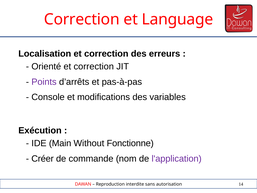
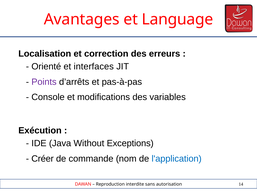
Correction: Correction -> Avantages (82, 19)
correction: correction -> interfaces (94, 66)
Main: Main -> Java (60, 143)
Fonctionne: Fonctionne -> Exceptions (130, 143)
l'application colour: purple -> blue (177, 158)
